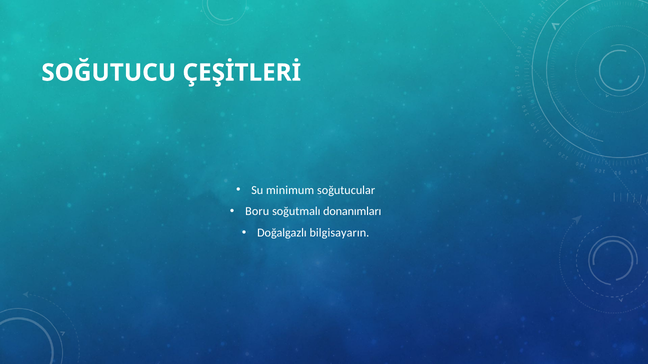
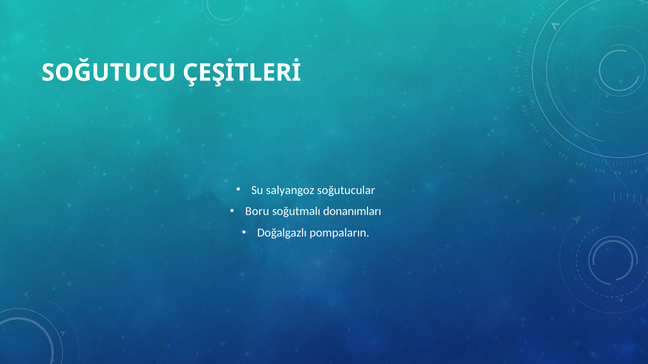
minimum: minimum -> salyangoz (290, 190)
bilgisayarın: bilgisayarın -> pompaların (339, 233)
